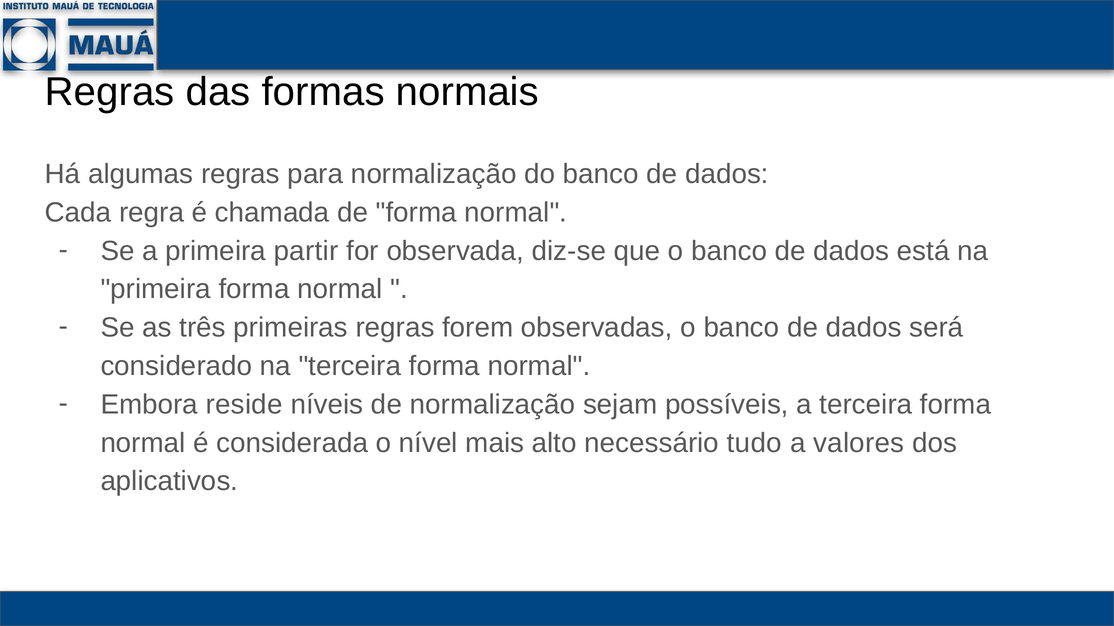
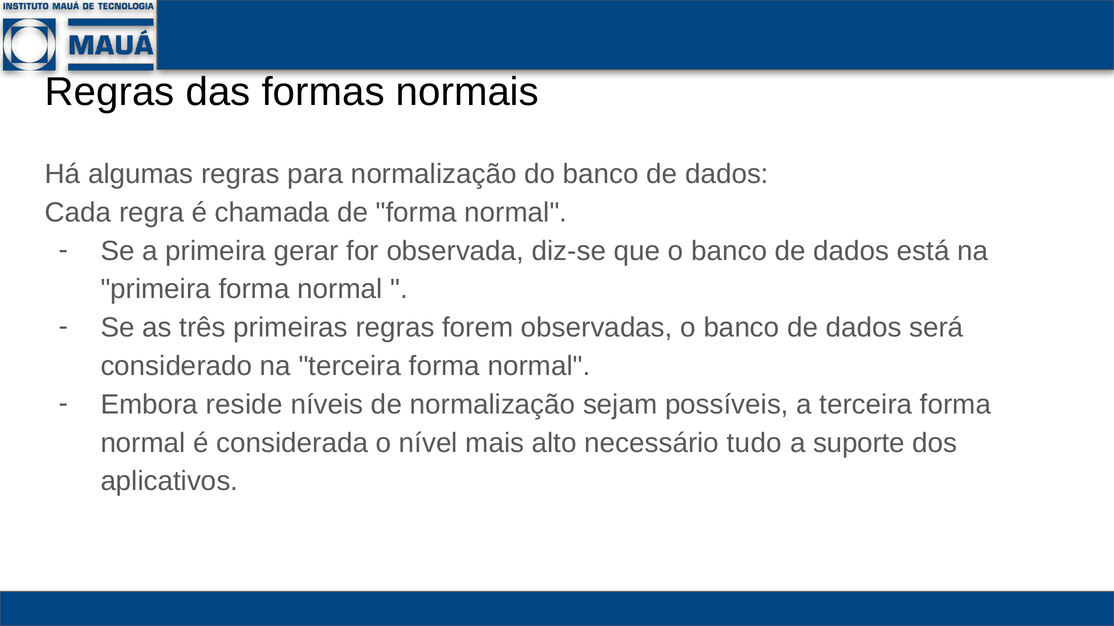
partir: partir -> gerar (306, 251)
valores: valores -> suporte (859, 443)
